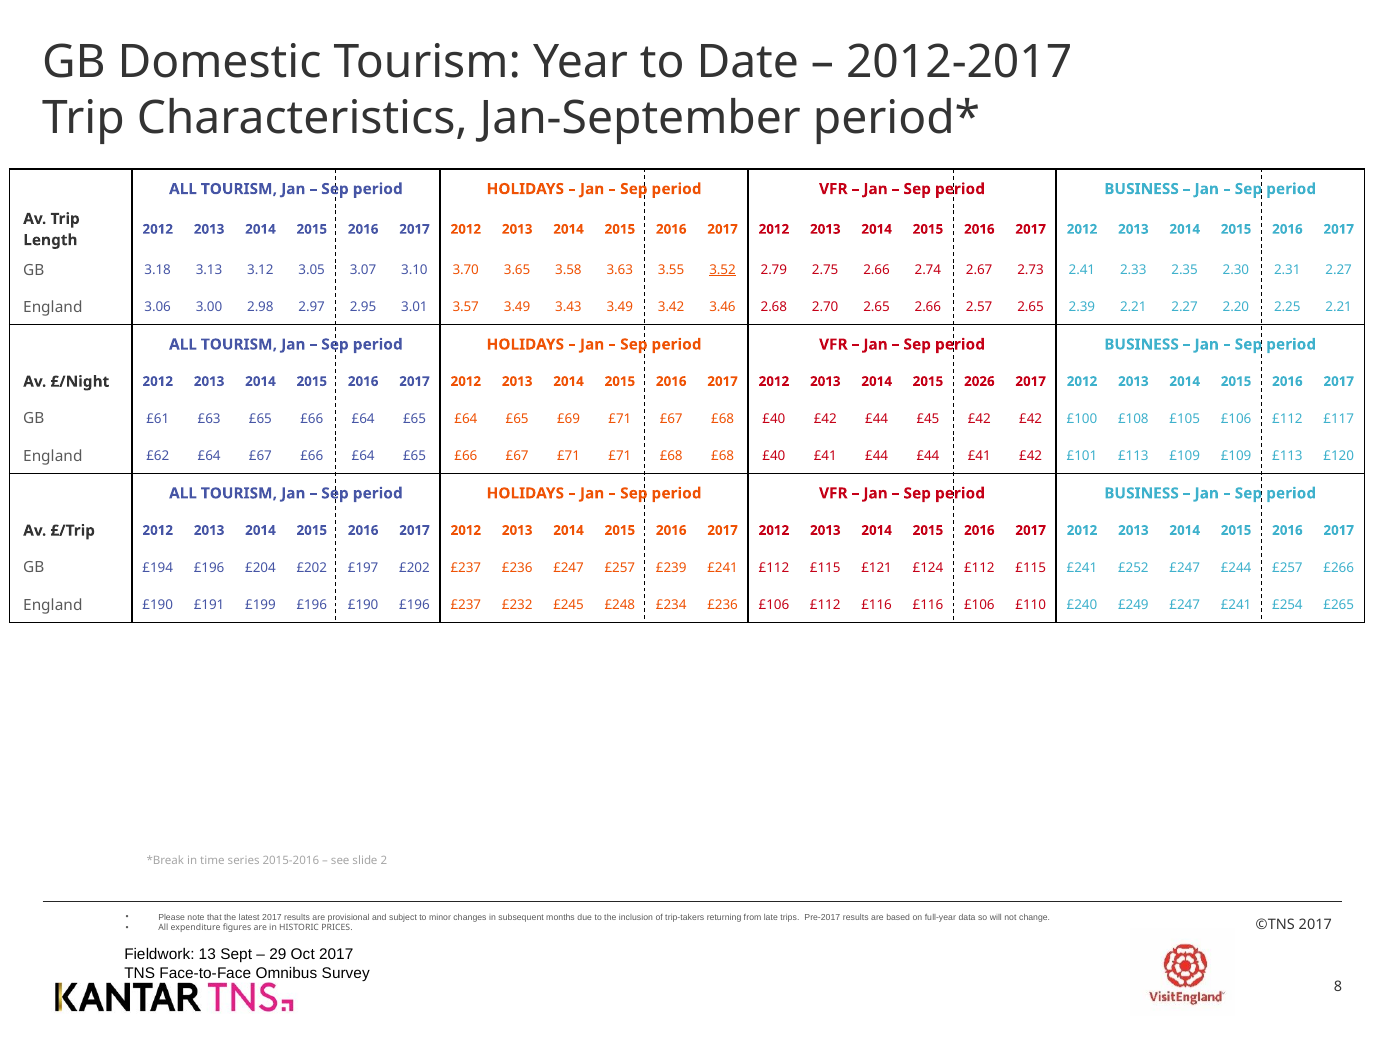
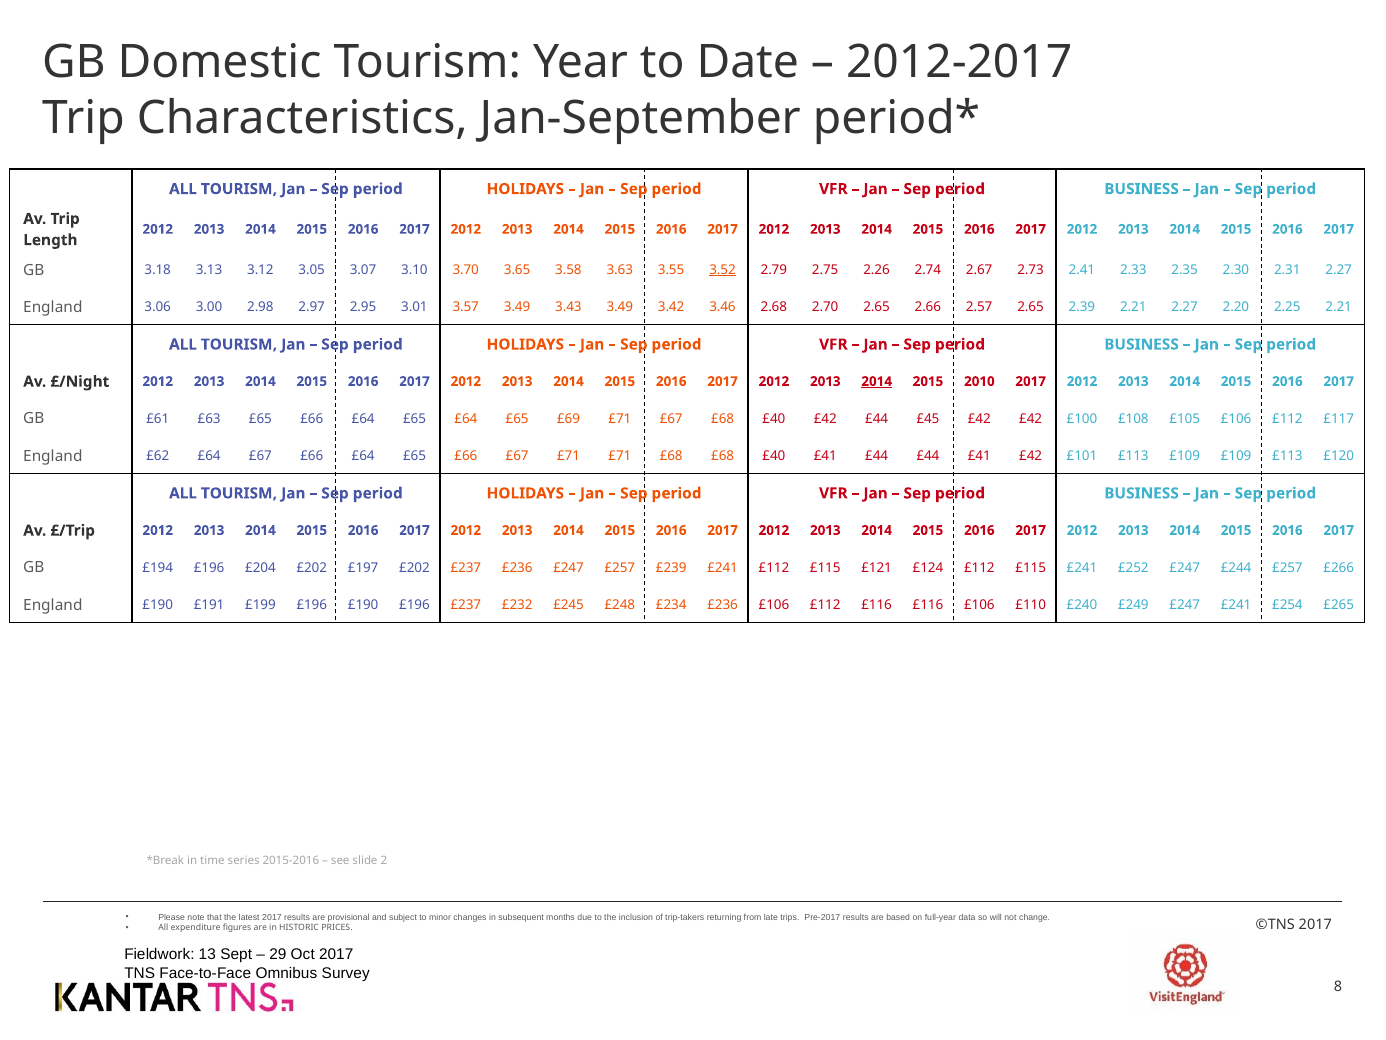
2.75 2.66: 2.66 -> 2.26 (877, 270)
2014 underline: none -> present (877, 381)
2026: 2026 -> 2010 (979, 381)
